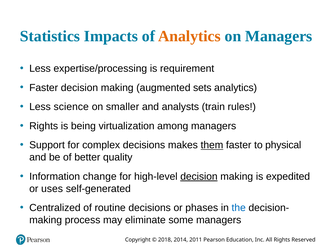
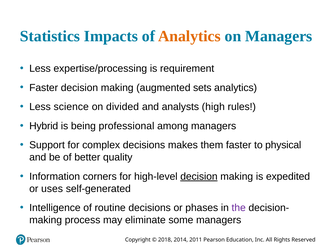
smaller: smaller -> divided (123, 107)
train: train -> high (213, 107)
Rights: Rights -> Hybrid (44, 126)
virtualization: virtualization -> professional (126, 126)
them underline: present -> none (212, 145)
change: change -> corners (100, 176)
Centralized: Centralized -> Intelligence (55, 208)
the colour: blue -> purple (239, 208)
